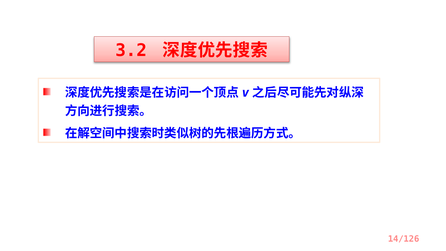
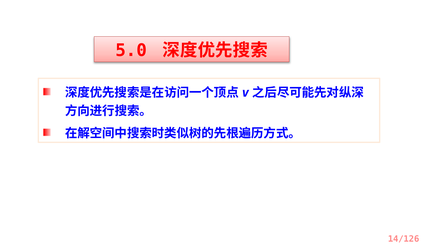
3.2: 3.2 -> 5.0 (131, 50)
